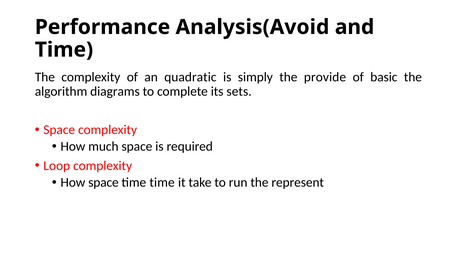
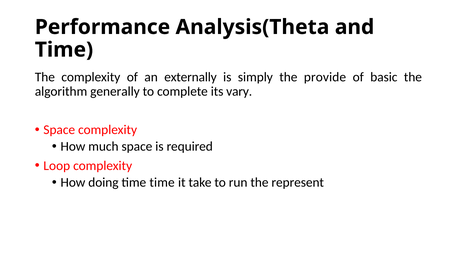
Analysis(Avoid: Analysis(Avoid -> Analysis(Theta (252, 27)
quadratic: quadratic -> externally (191, 77)
diagrams: diagrams -> generally (115, 92)
sets: sets -> vary (239, 92)
How space: space -> doing (103, 182)
